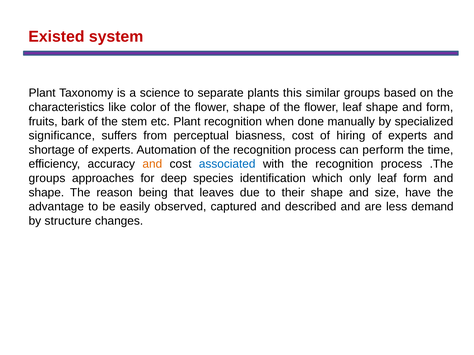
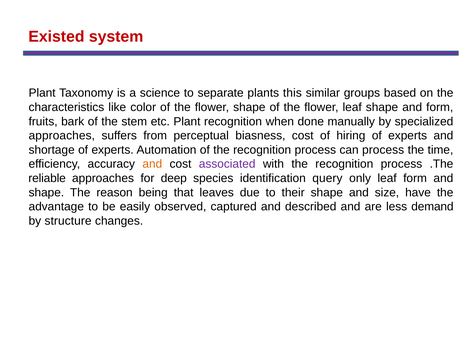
significance: significance -> approaches (62, 136)
can perform: perform -> process (383, 150)
associated colour: blue -> purple (227, 164)
groups: groups -> reliable (47, 178)
which: which -> query (327, 178)
